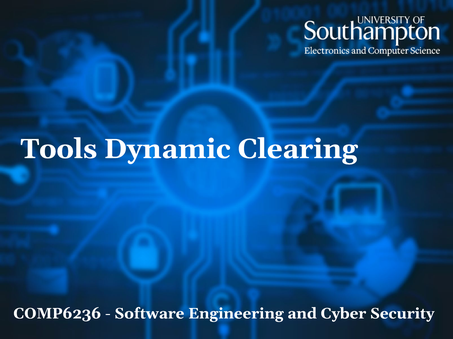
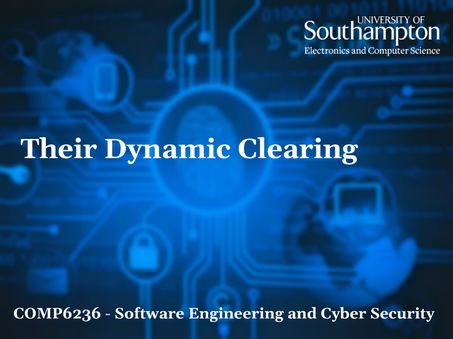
Tools: Tools -> Their (59, 149)
